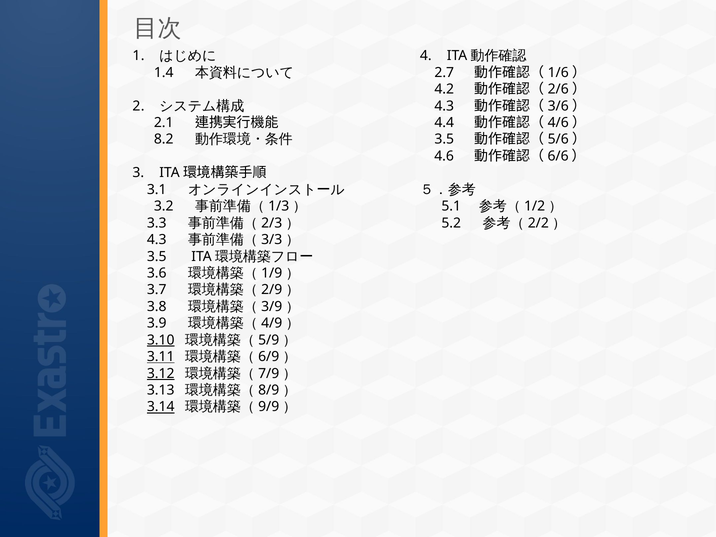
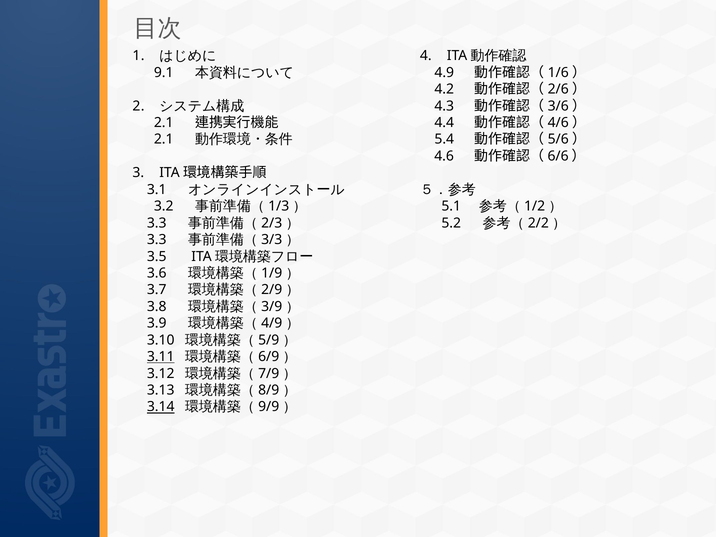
1.4: 1.4 -> 9.1 (164, 73)
2.7: 2.7 -> 4.9 (444, 73)
8.2: 8.2 -> 2.1 (164, 139)
3.5: 3.5 -> 5.4 (444, 139)
4.3: 4.3 -> 3.3 (157, 240)
3.10 underline: present -> none (161, 340)
3.12 underline: present -> none (161, 373)
